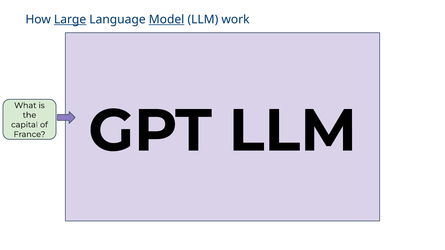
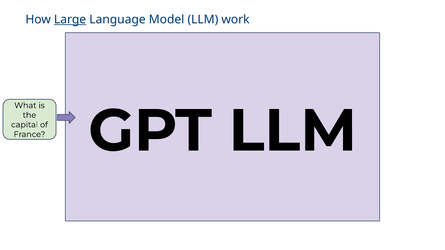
Model underline: present -> none (167, 19)
